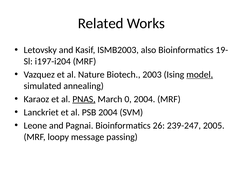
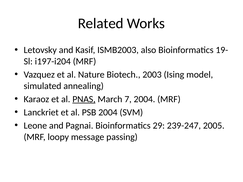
model underline: present -> none (200, 75)
0: 0 -> 7 (128, 99)
26: 26 -> 29 (159, 126)
